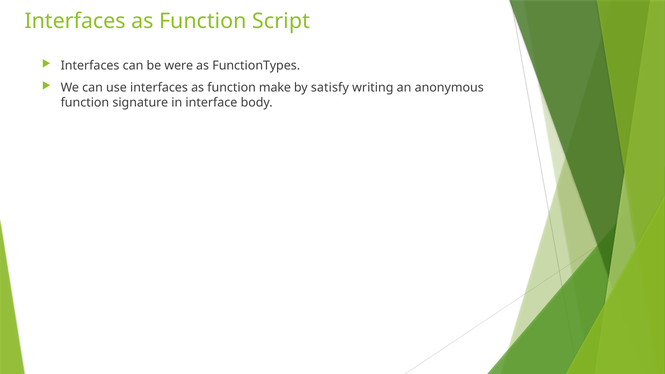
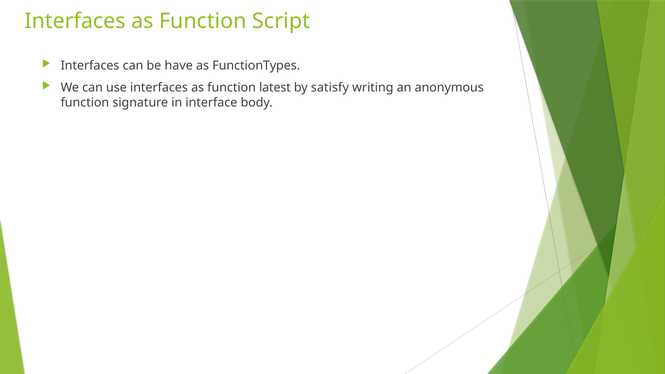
were: were -> have (179, 66)
make: make -> latest (275, 88)
